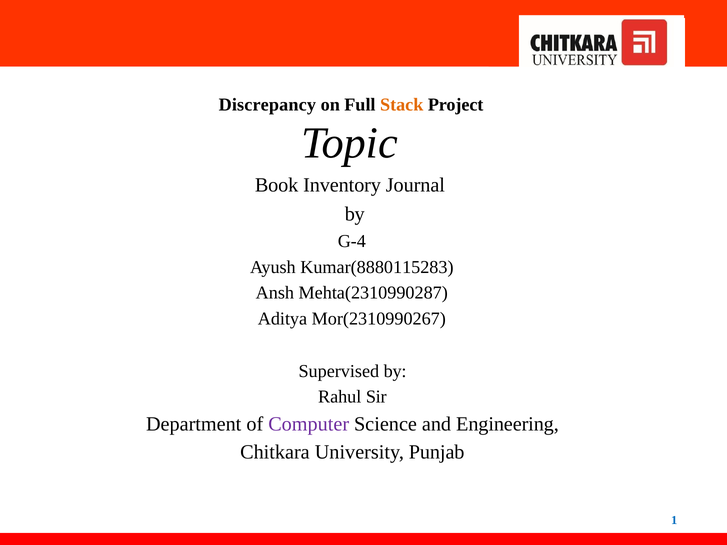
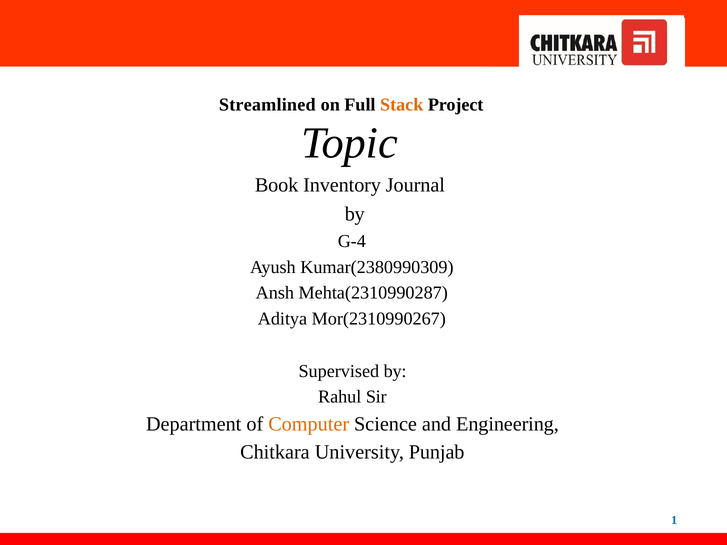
Discrepancy: Discrepancy -> Streamlined (267, 105)
Kumar(8880115283: Kumar(8880115283 -> Kumar(2380990309 (377, 267)
Computer colour: purple -> orange (309, 424)
